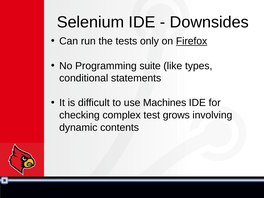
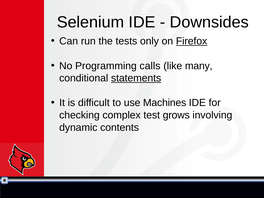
suite: suite -> calls (150, 66)
types: types -> many (199, 66)
statements underline: none -> present (136, 78)
